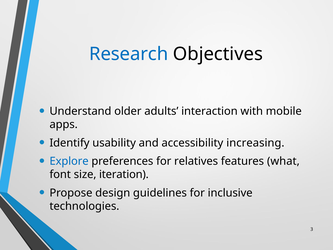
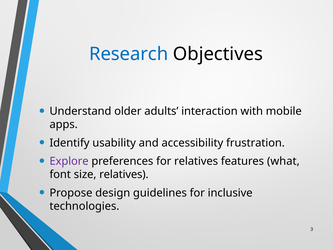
increasing: increasing -> frustration (255, 143)
Explore colour: blue -> purple (69, 161)
size iteration: iteration -> relatives (124, 174)
